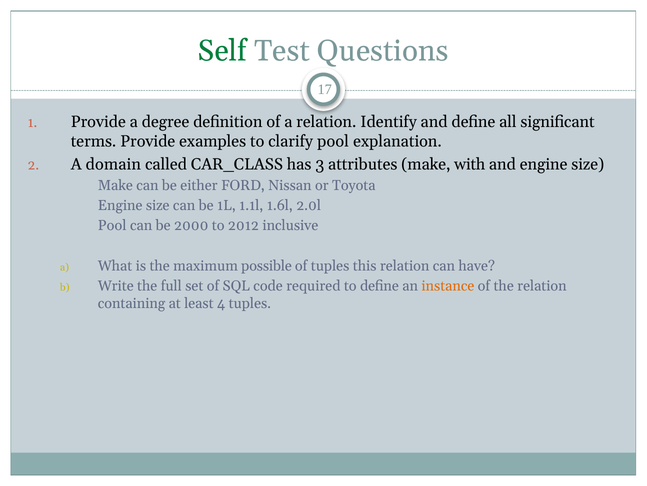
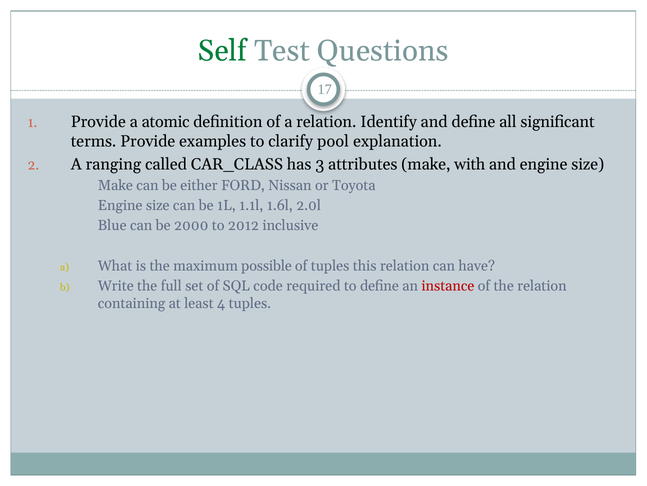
degree: degree -> atomic (166, 122)
domain: domain -> ranging (113, 164)
Pool: Pool -> Blue (112, 225)
instance colour: orange -> red (448, 286)
